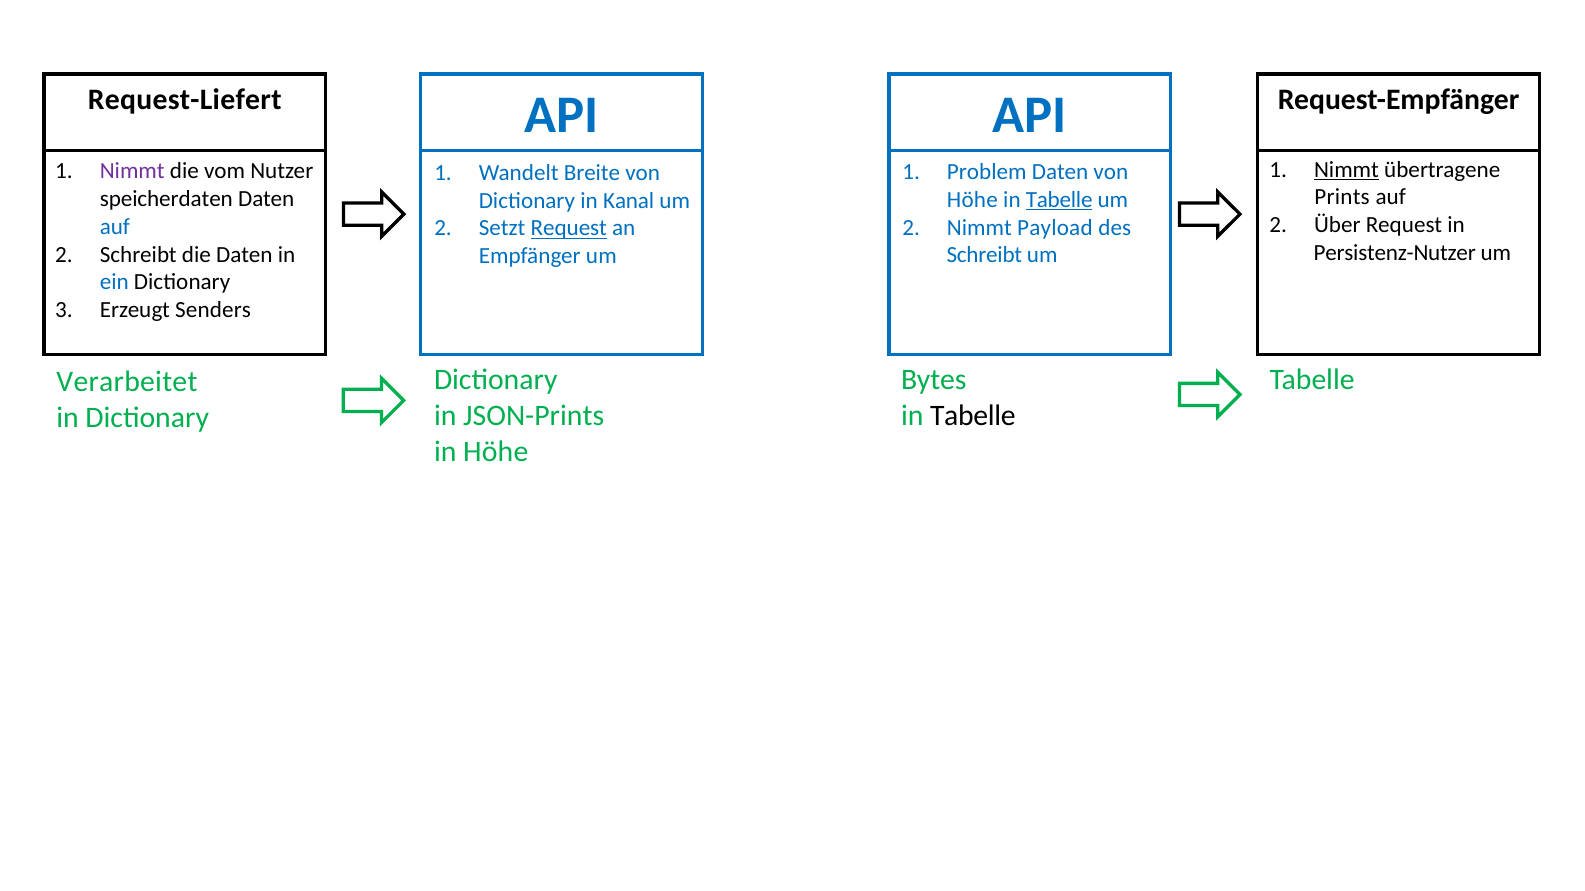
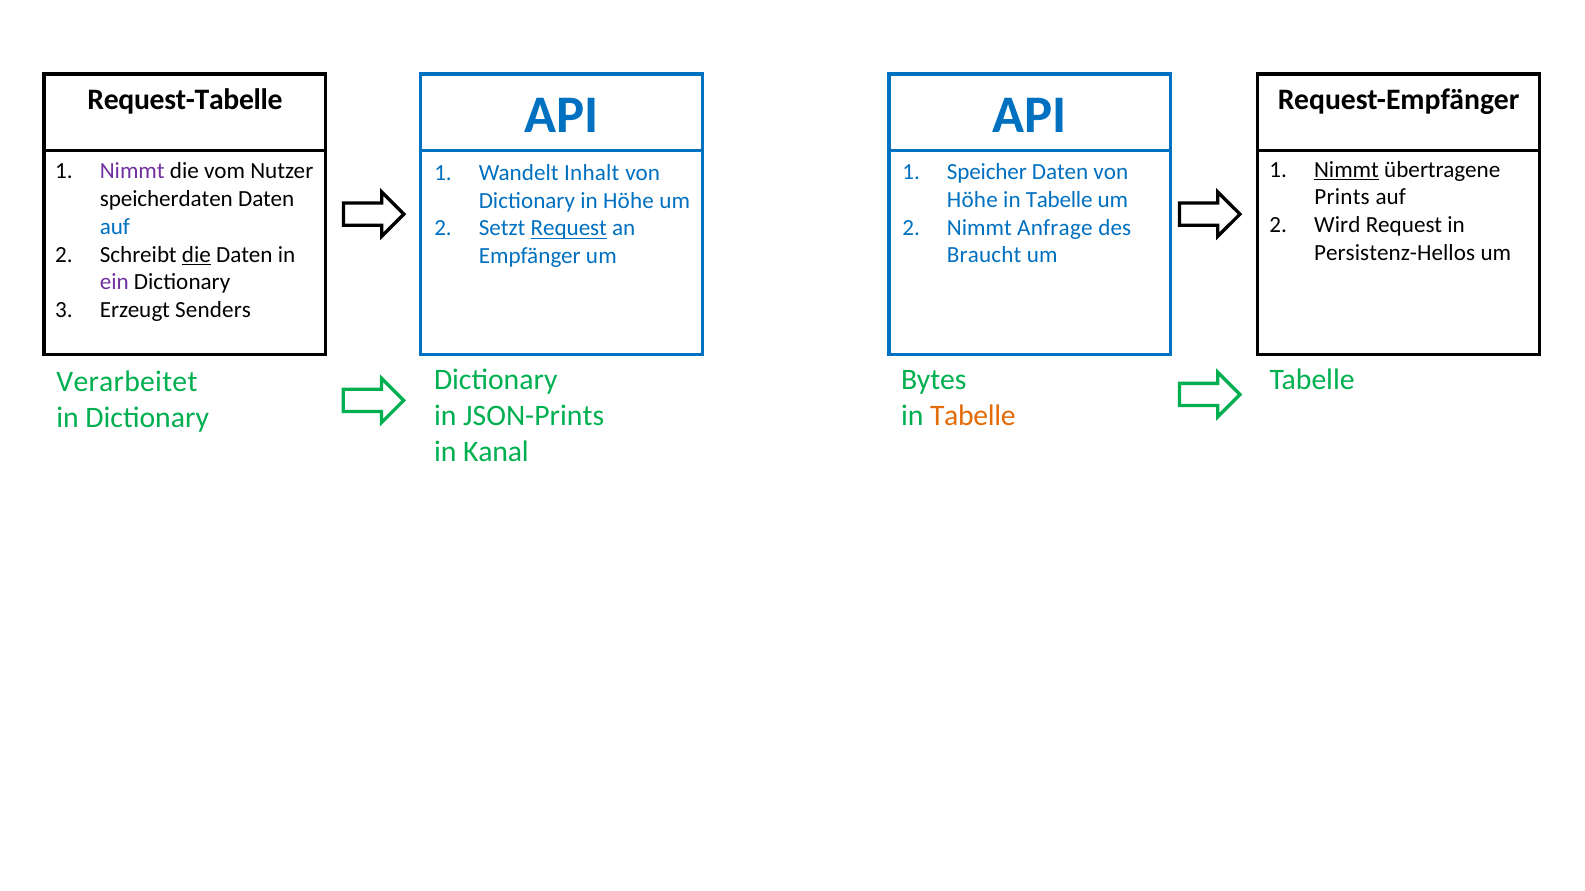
Request-Liefert: Request-Liefert -> Request-Tabelle (185, 100)
Problem: Problem -> Speicher (987, 172)
Breite: Breite -> Inhalt (592, 173)
Tabelle underline: present -> none (1059, 200)
in Kanal: Kanal -> Höhe (629, 201)
Über: Über -> Wird (1337, 225)
Payload: Payload -> Anfrage (1055, 228)
Persistenz-Nutzer: Persistenz-Nutzer -> Persistenz-Hellos (1395, 253)
die underline: none -> present (196, 255)
Schreibt: Schreibt -> Braucht (984, 255)
ein colour: blue -> purple (114, 282)
Tabelle colour: black -> orange (973, 416)
in Höhe: Höhe -> Kanal (496, 452)
